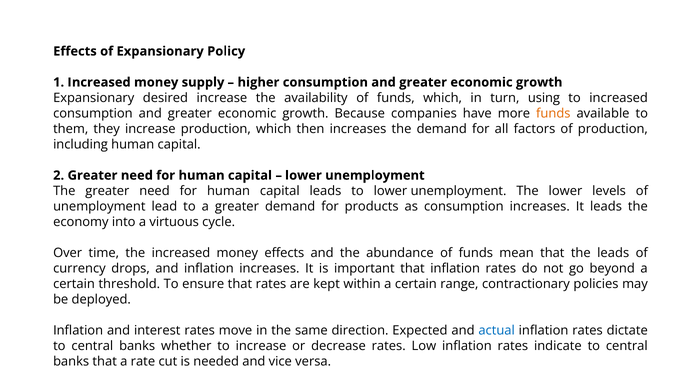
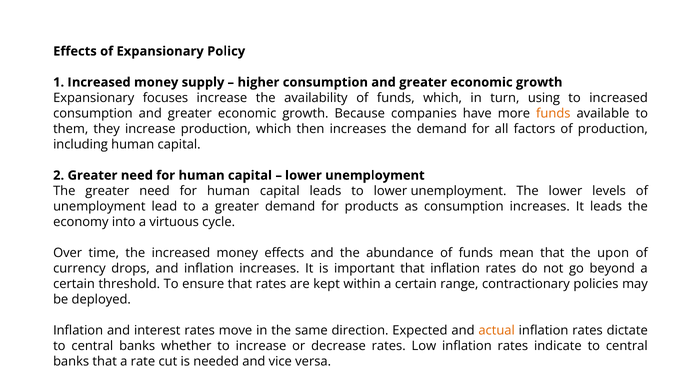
desired: desired -> focuses (165, 98)
the leads: leads -> upon (613, 253)
actual colour: blue -> orange (497, 331)
